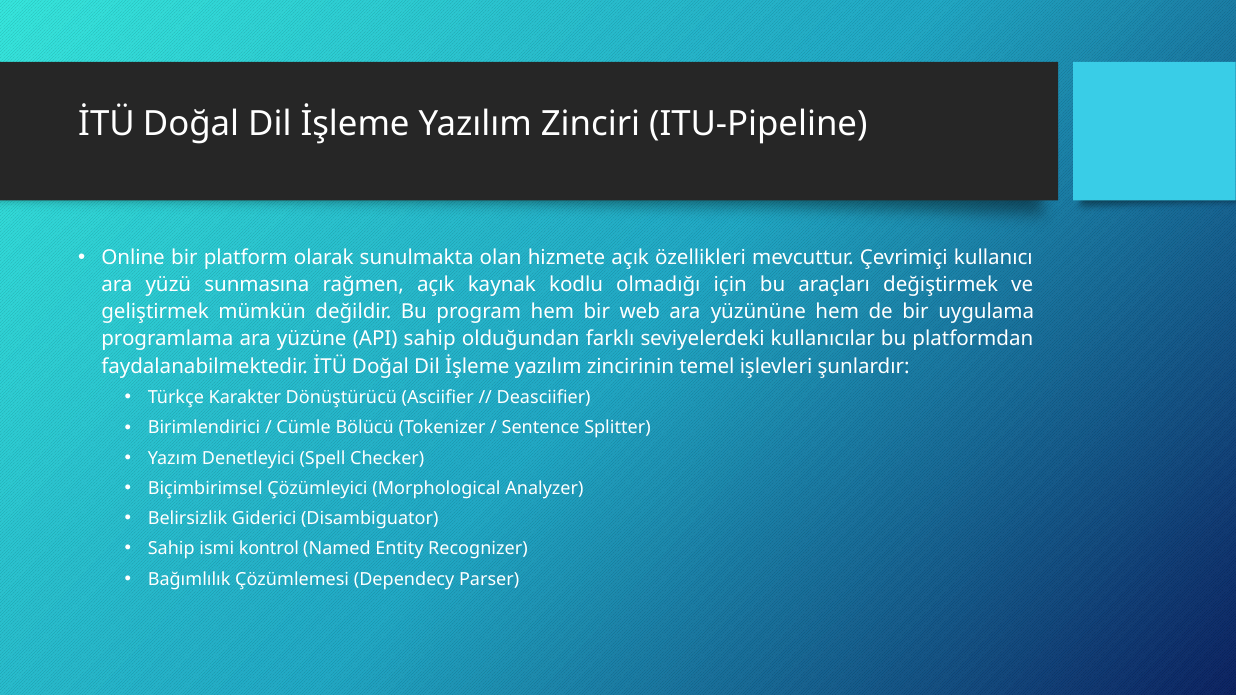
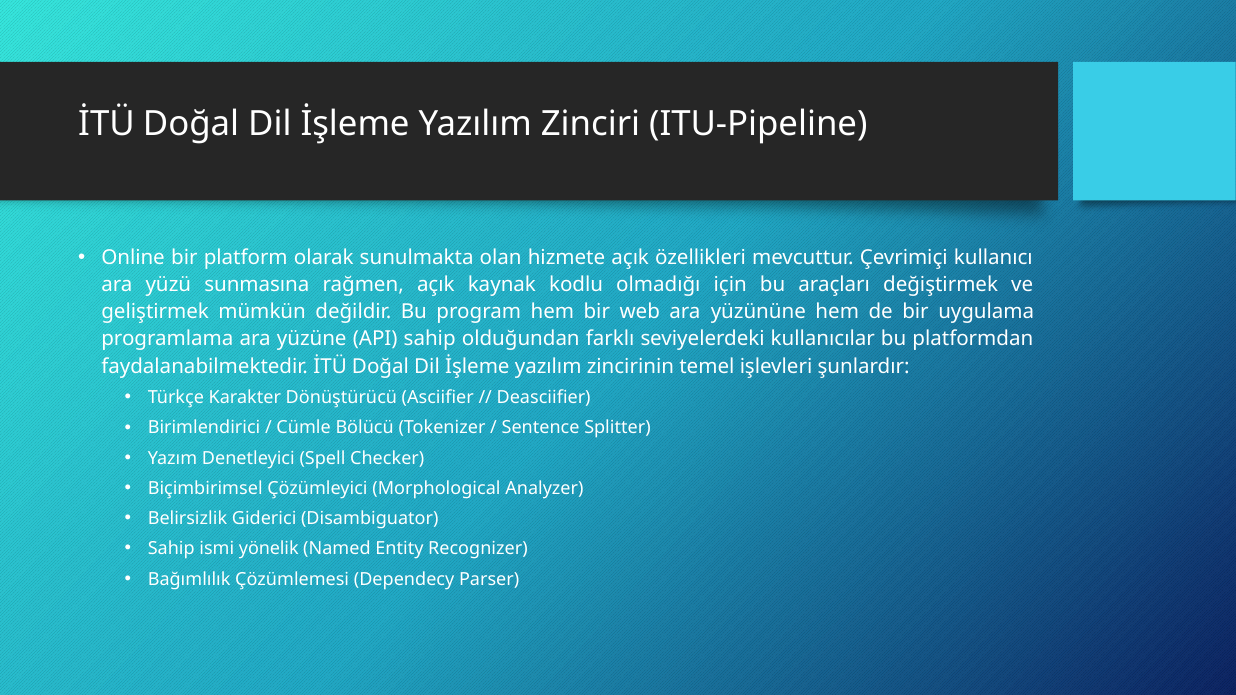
kontrol: kontrol -> yönelik (269, 549)
